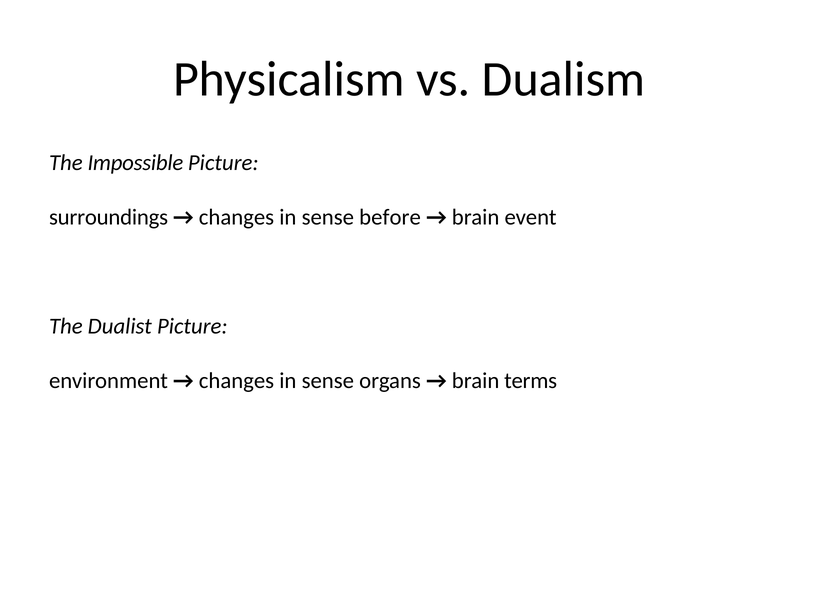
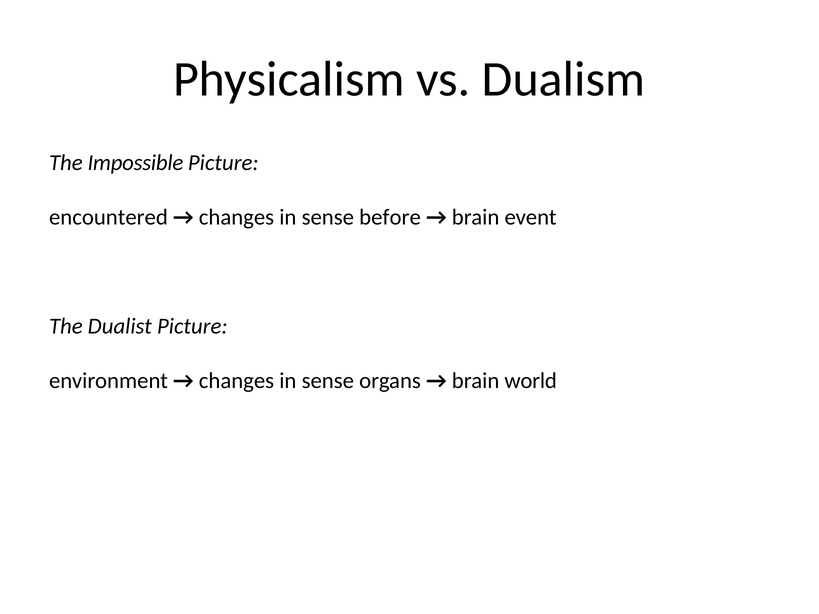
surroundings: surroundings -> encountered (108, 217)
terms: terms -> world (531, 381)
